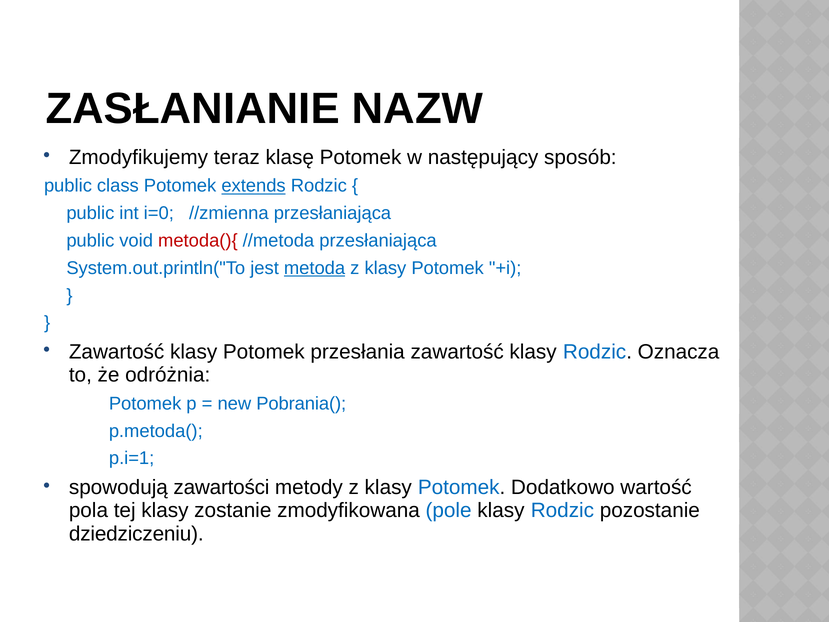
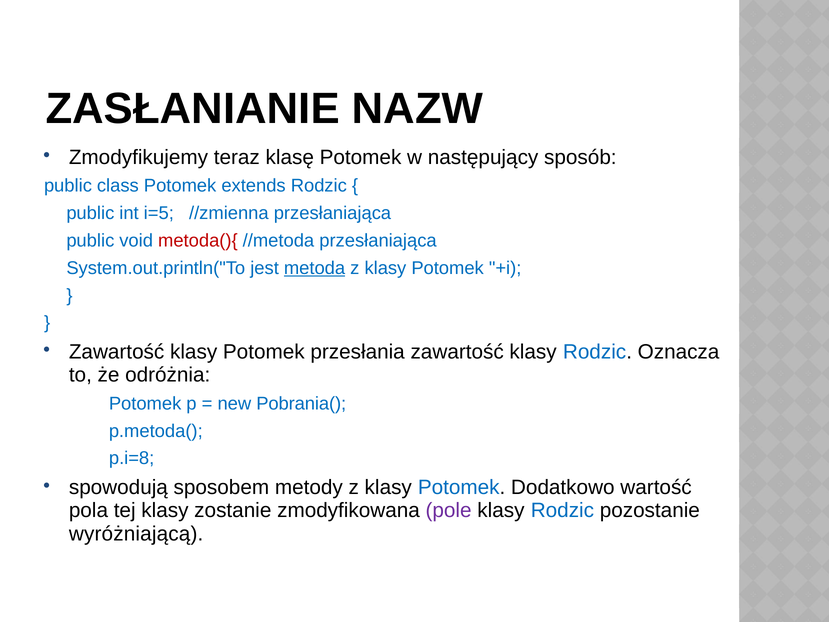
extends underline: present -> none (254, 186)
i=0: i=0 -> i=5 (159, 213)
p.i=1: p.i=1 -> p.i=8 (132, 458)
zawartości: zawartości -> sposobem (221, 487)
pole colour: blue -> purple (449, 510)
dziedziczeniu: dziedziczeniu -> wyróżniającą (136, 533)
